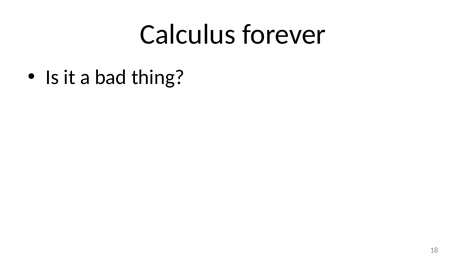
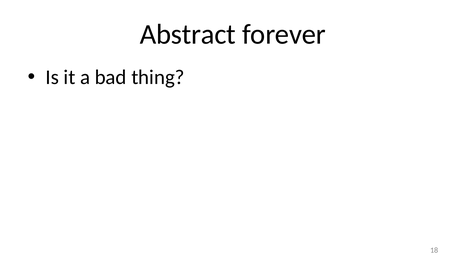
Calculus: Calculus -> Abstract (188, 34)
